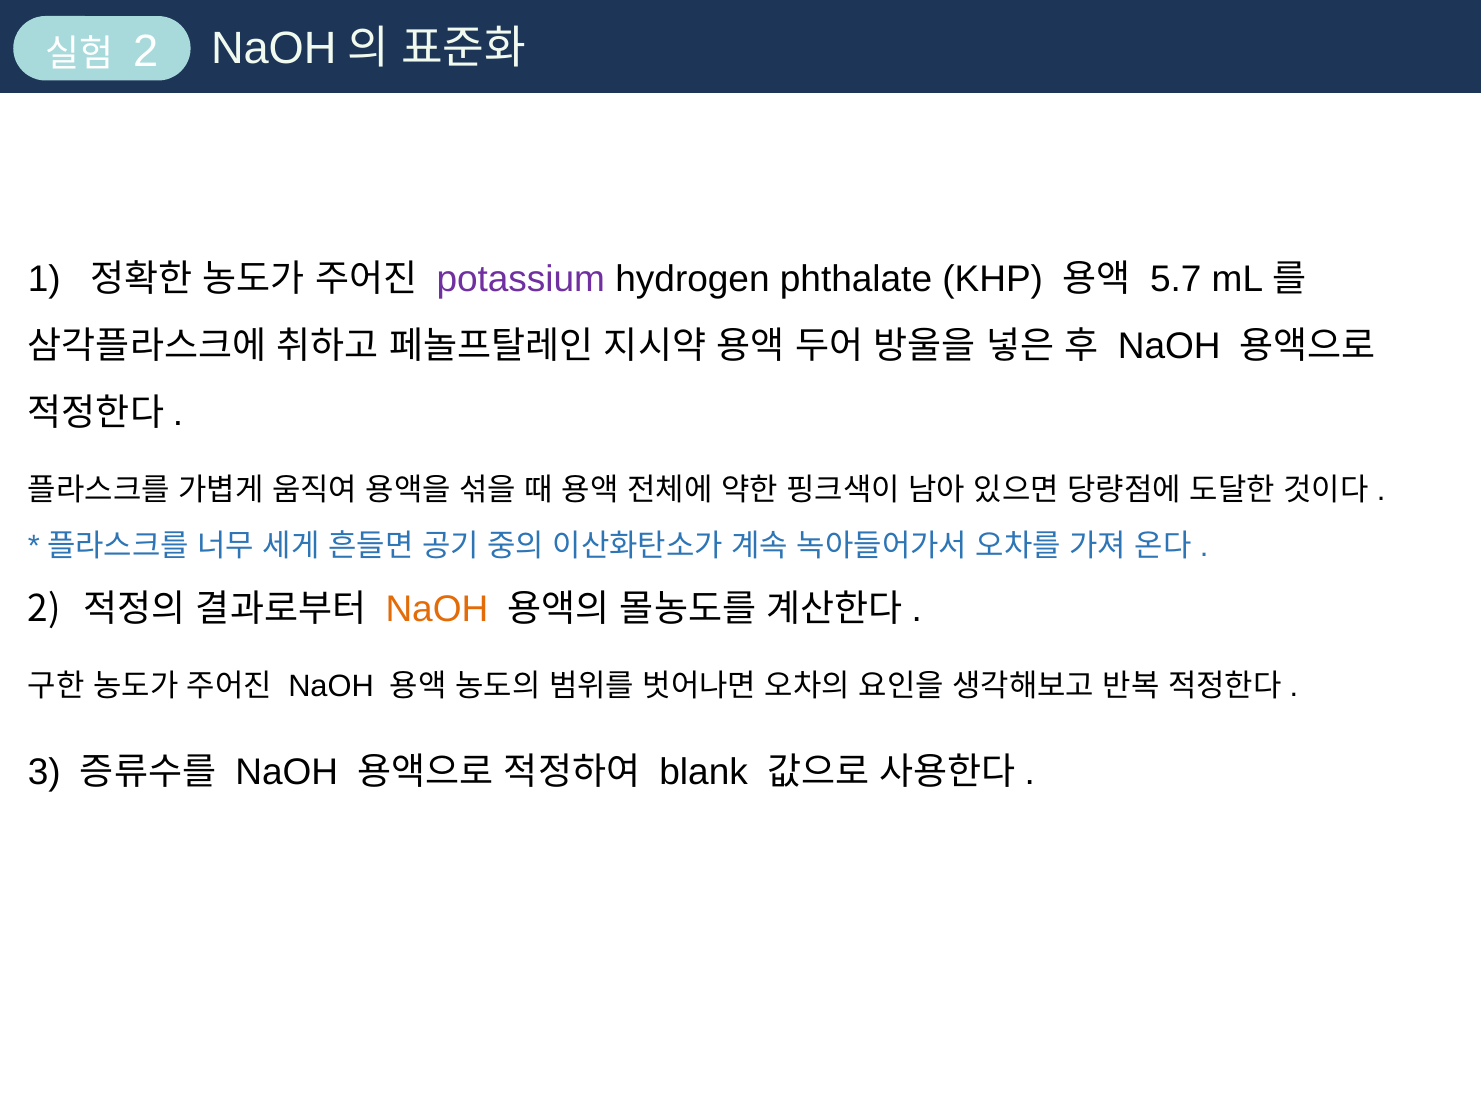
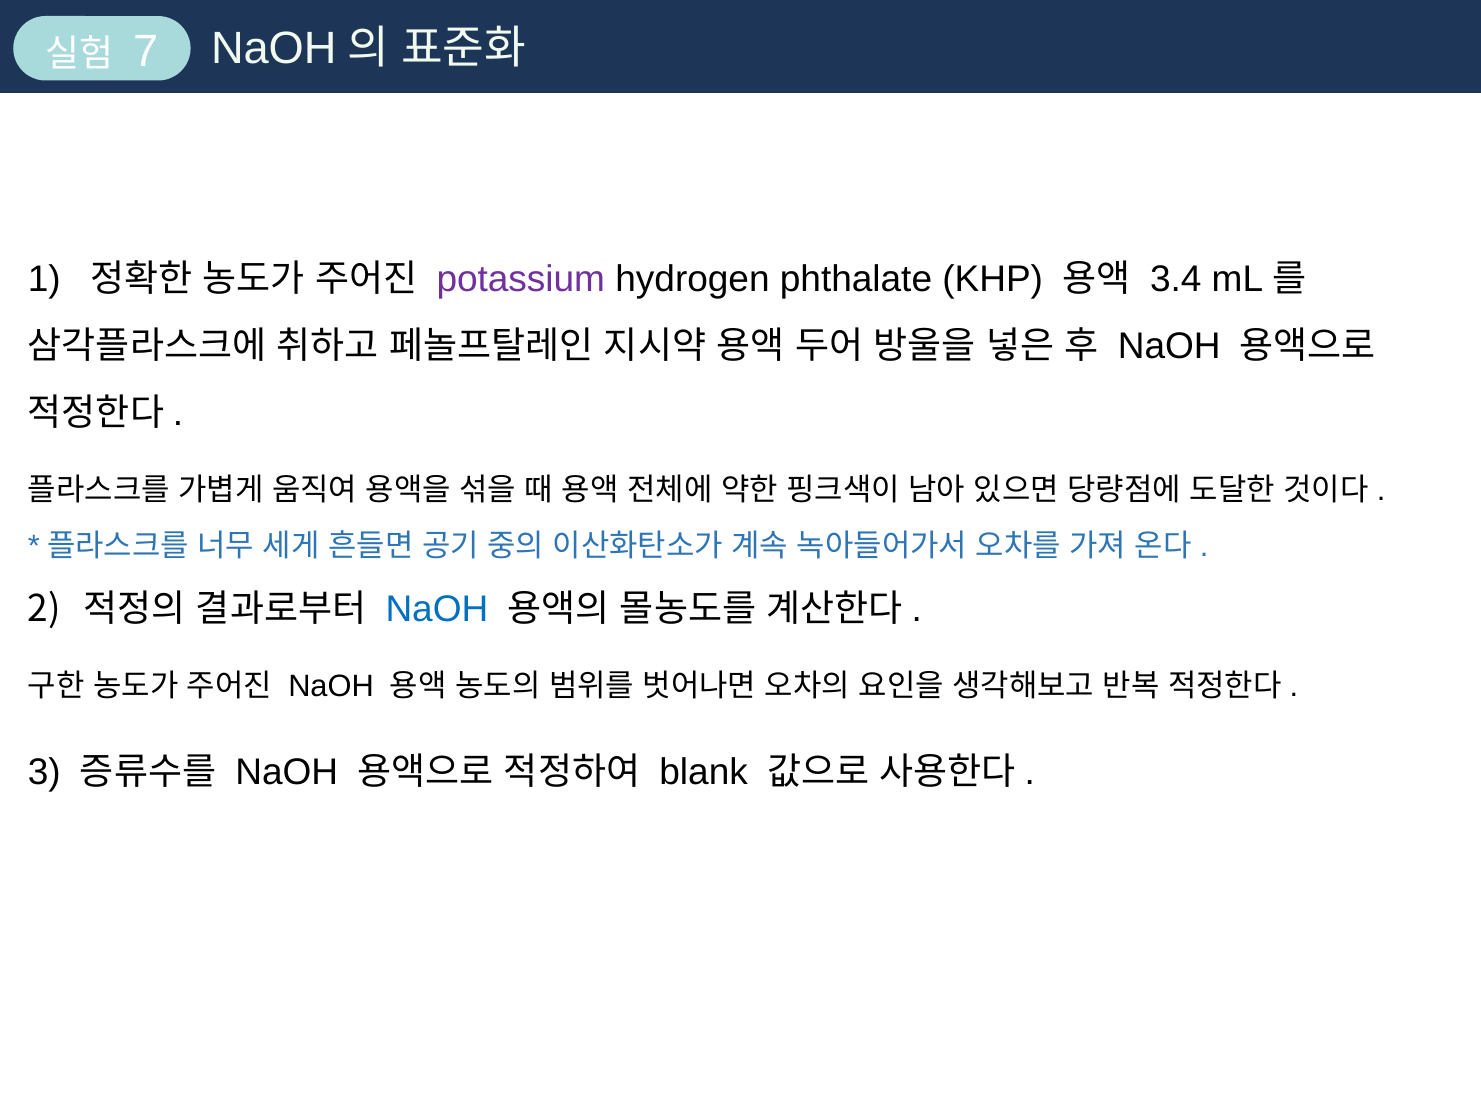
2: 2 -> 7 (146, 51)
5.7: 5.7 -> 3.4 (1176, 280)
NaOH colour: orange -> blue (437, 609)
